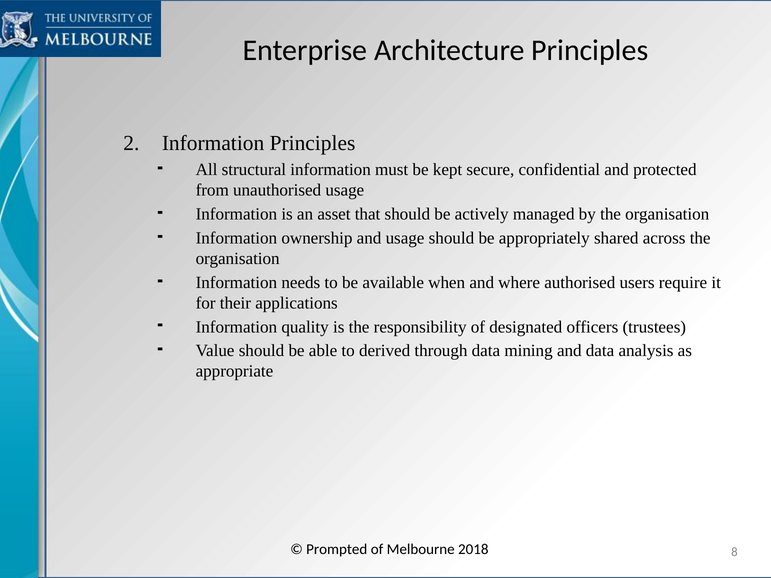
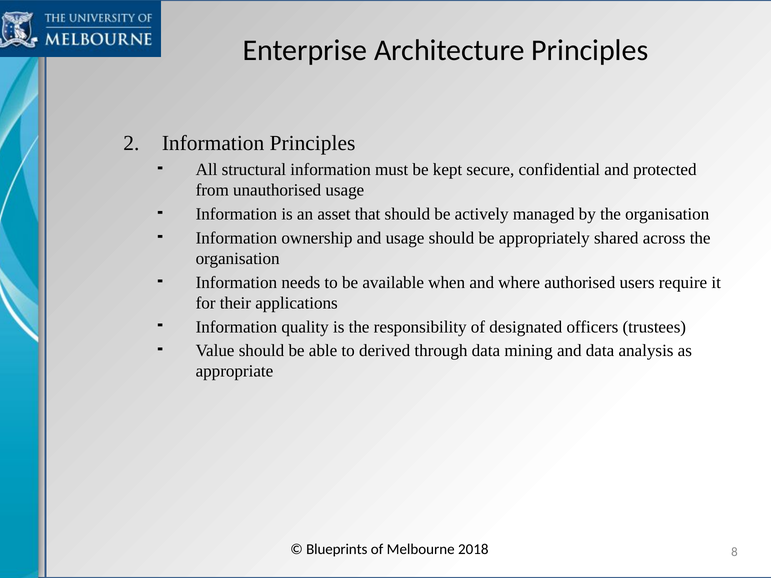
Prompted: Prompted -> Blueprints (337, 550)
